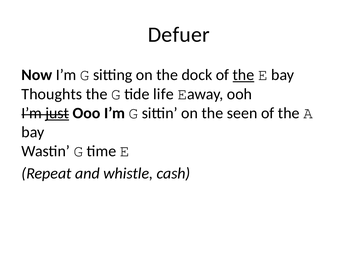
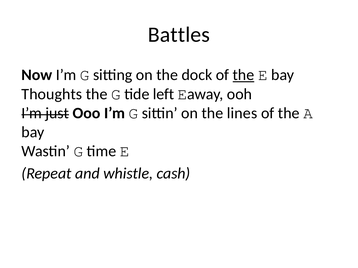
Defuer: Defuer -> Battles (179, 35)
life: life -> left (164, 94)
just underline: present -> none (57, 113)
seen: seen -> lines (242, 113)
